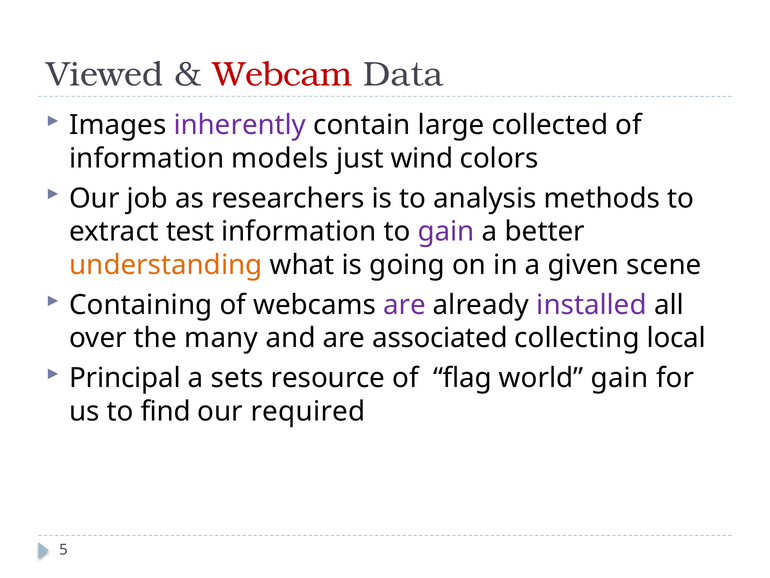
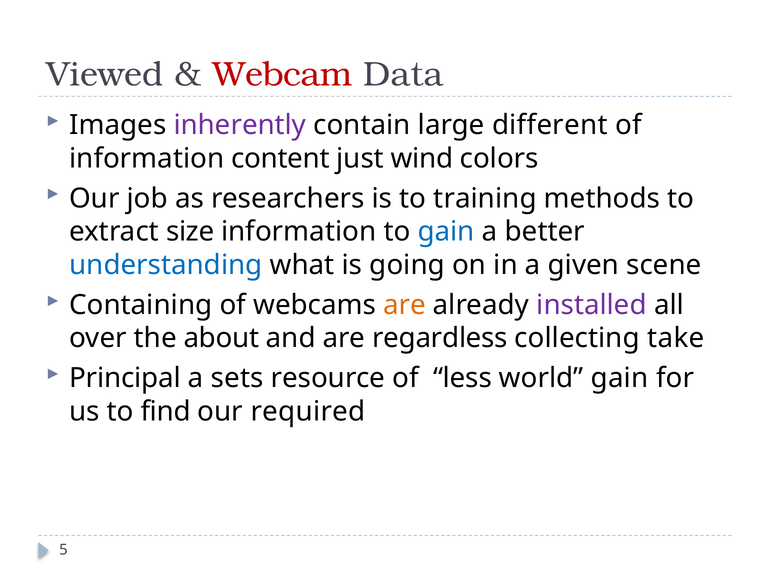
collected: collected -> different (550, 125)
models: models -> content (280, 158)
analysis: analysis -> training (485, 198)
test: test -> size (190, 232)
gain colour: purple -> blue (446, 232)
understanding colour: orange -> blue (166, 265)
are colour: purple -> orange (405, 305)
many: many -> about (221, 338)
associated: associated -> regardless (440, 338)
local: local -> take (676, 338)
flag: flag -> less (462, 378)
